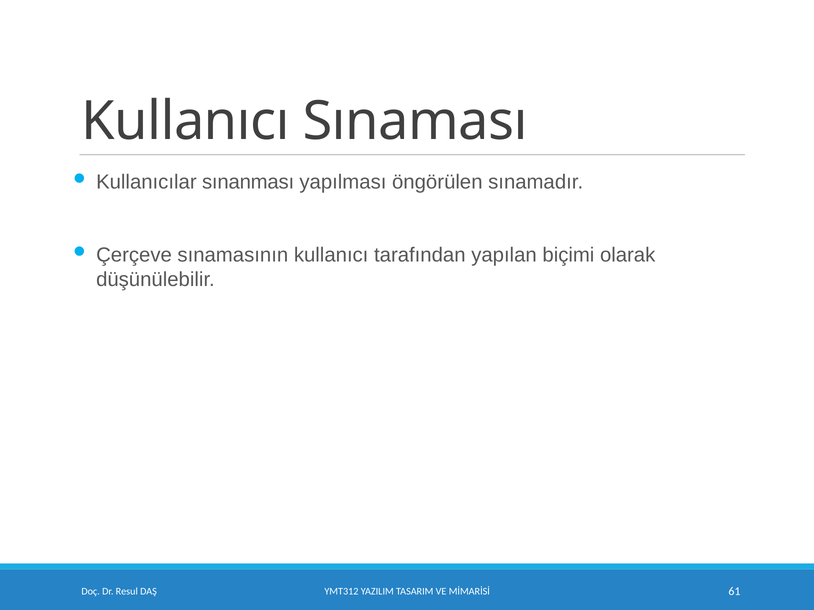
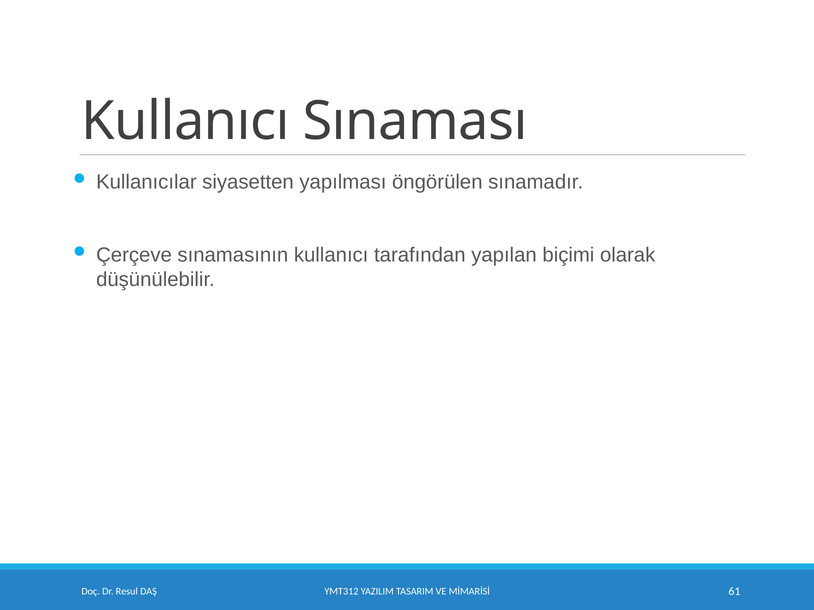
sınanması: sınanması -> siyasetten (248, 182)
